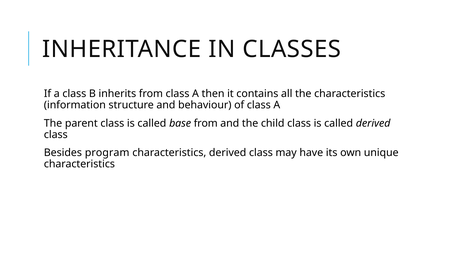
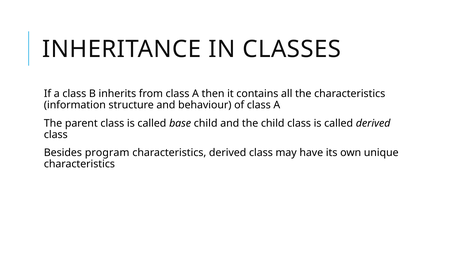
base from: from -> child (206, 123)
